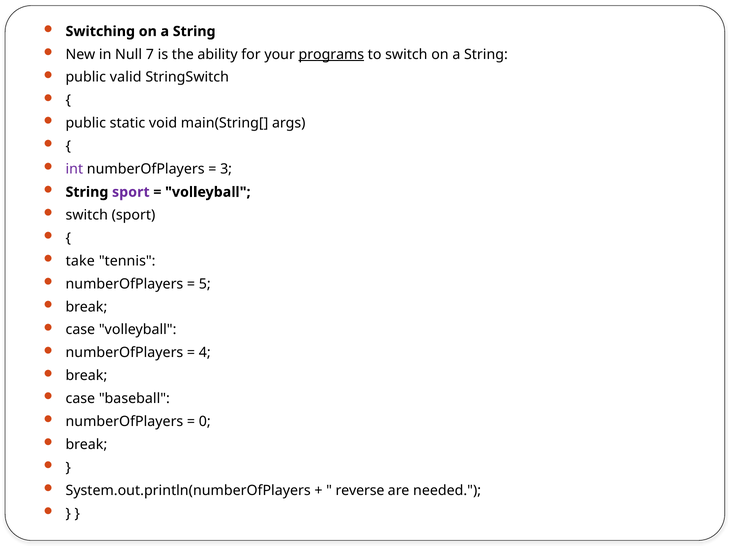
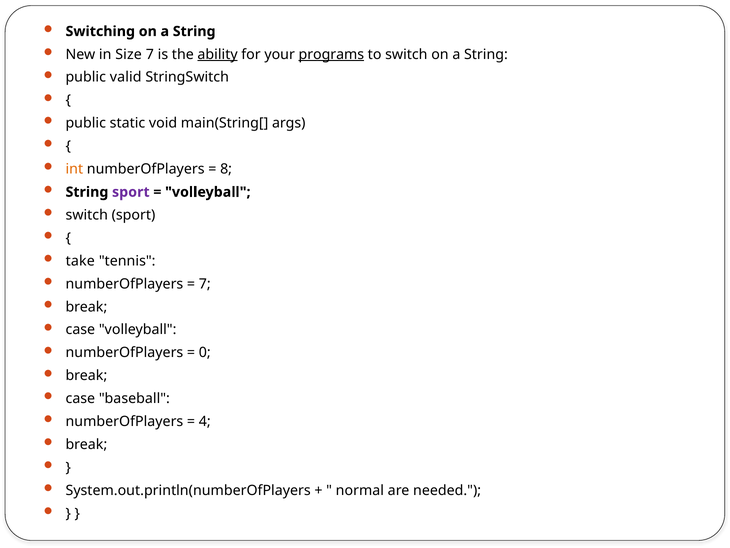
Null: Null -> Size (129, 54)
ability underline: none -> present (218, 54)
int colour: purple -> orange (74, 169)
3: 3 -> 8 (226, 169)
5: 5 -> 7 (205, 284)
4: 4 -> 0 (205, 352)
0: 0 -> 4 (205, 421)
reverse: reverse -> normal (360, 490)
